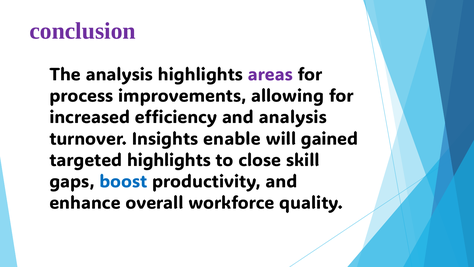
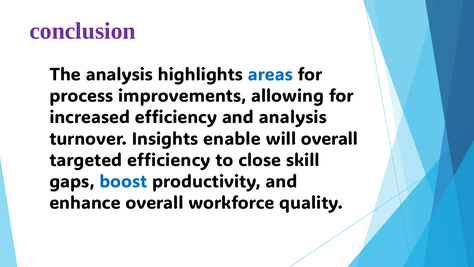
areas colour: purple -> blue (270, 75)
will gained: gained -> overall (329, 139)
targeted highlights: highlights -> efficiency (169, 160)
